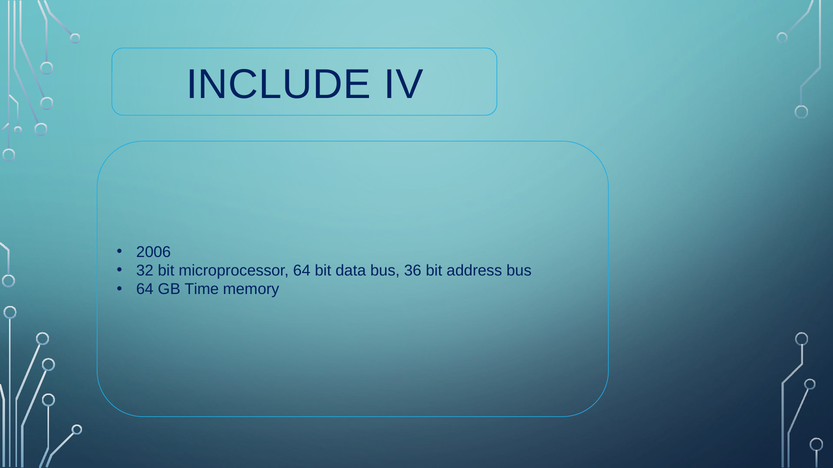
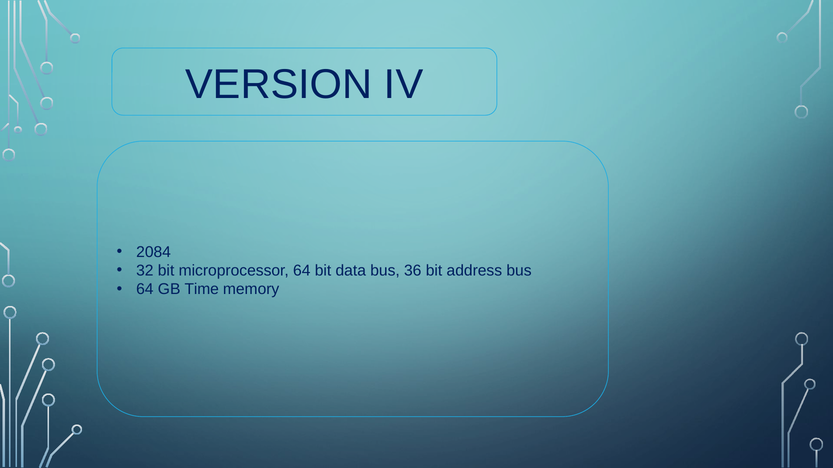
INCLUDE: INCLUDE -> VERSION (279, 85)
2006: 2006 -> 2084 (154, 252)
